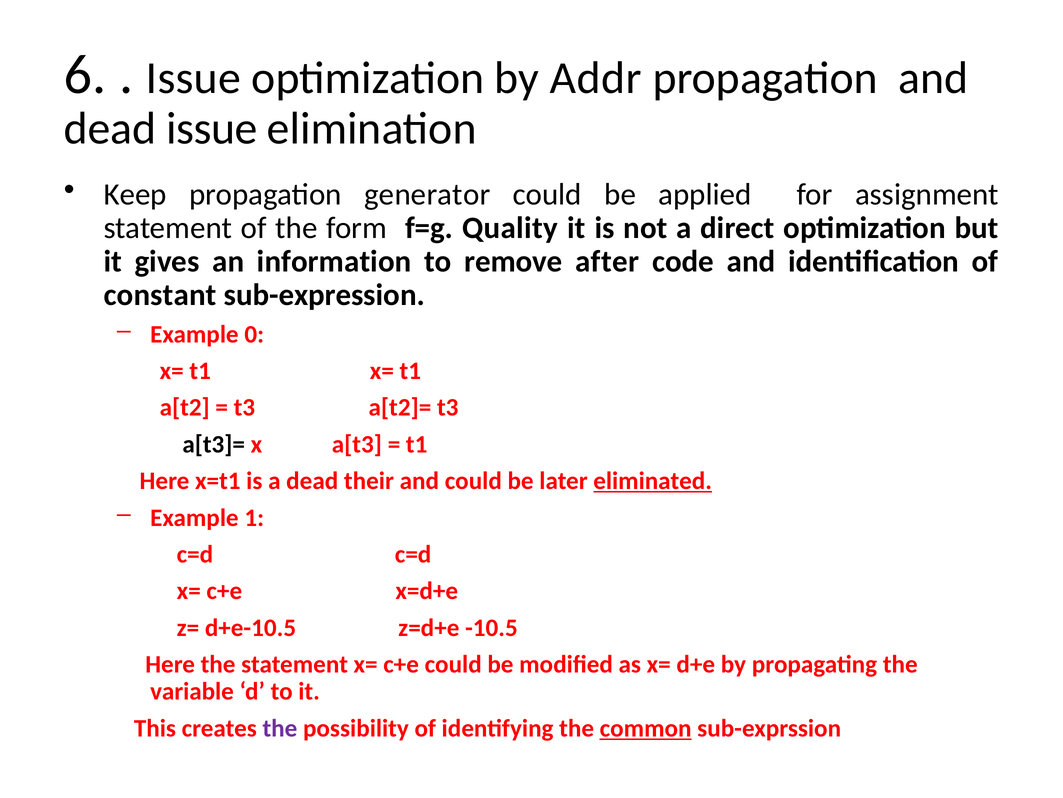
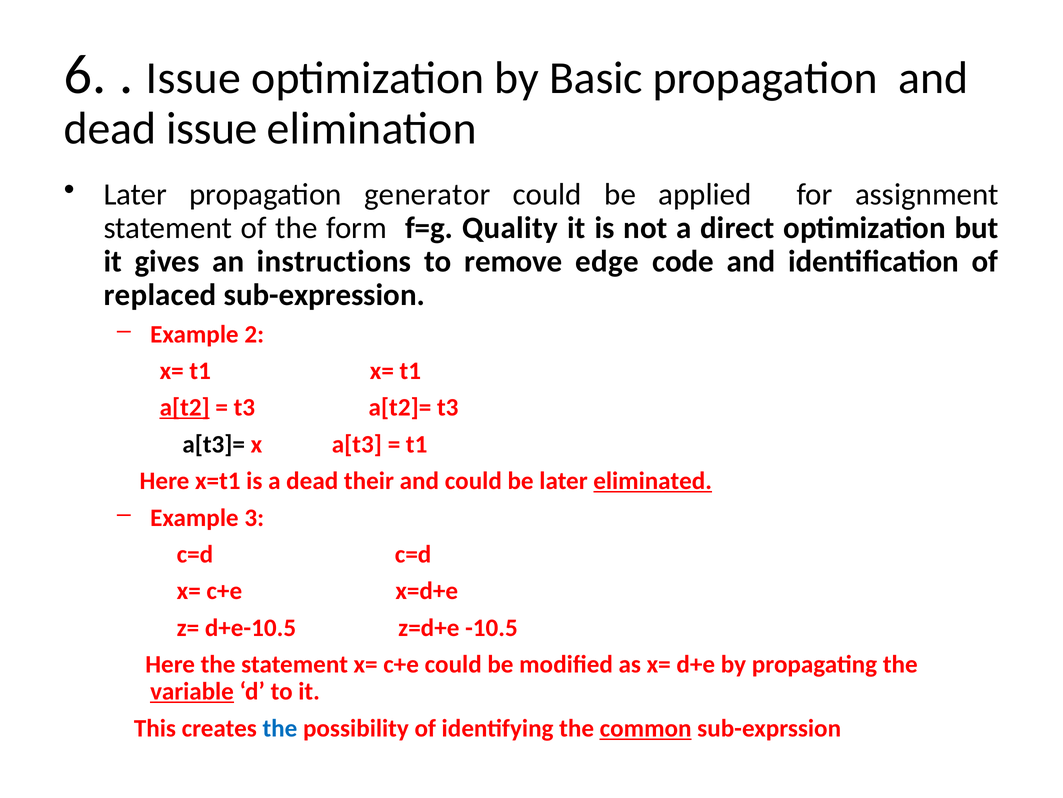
Addr: Addr -> Basic (596, 78)
Keep: Keep -> Later (135, 194)
information: information -> instructions (334, 261)
after: after -> edge (607, 261)
constant: constant -> replaced (160, 295)
0: 0 -> 2 (254, 334)
a[t2 underline: none -> present (185, 407)
1: 1 -> 3 (254, 517)
variable underline: none -> present (192, 691)
the colour: purple -> blue (280, 728)
